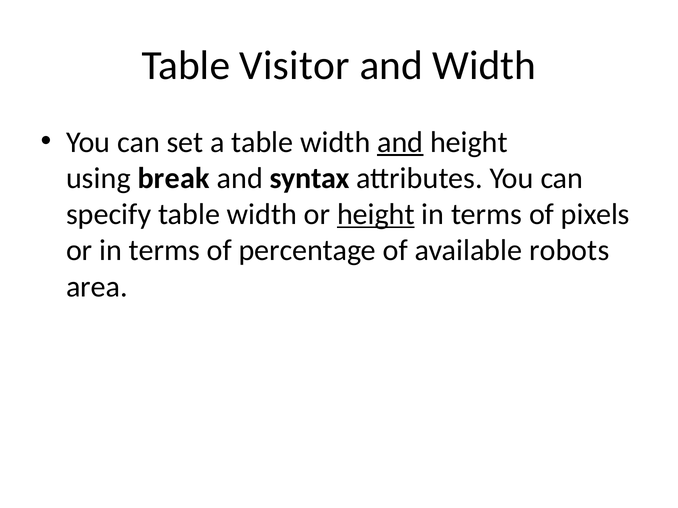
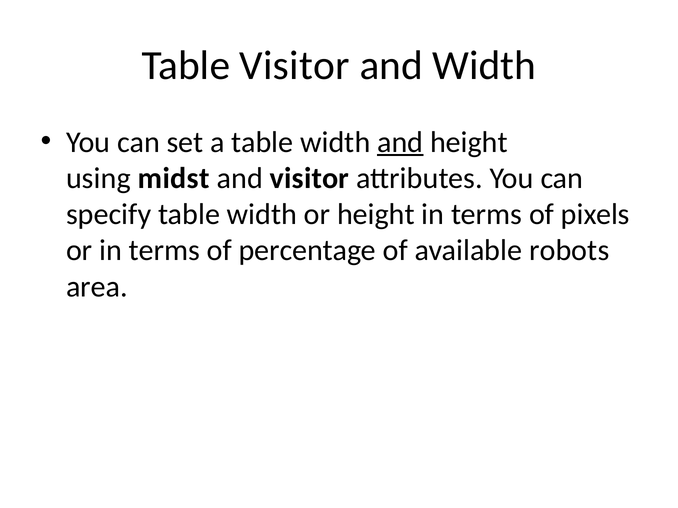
break: break -> midst (174, 178)
and syntax: syntax -> visitor (310, 178)
height underline: present -> none (376, 215)
